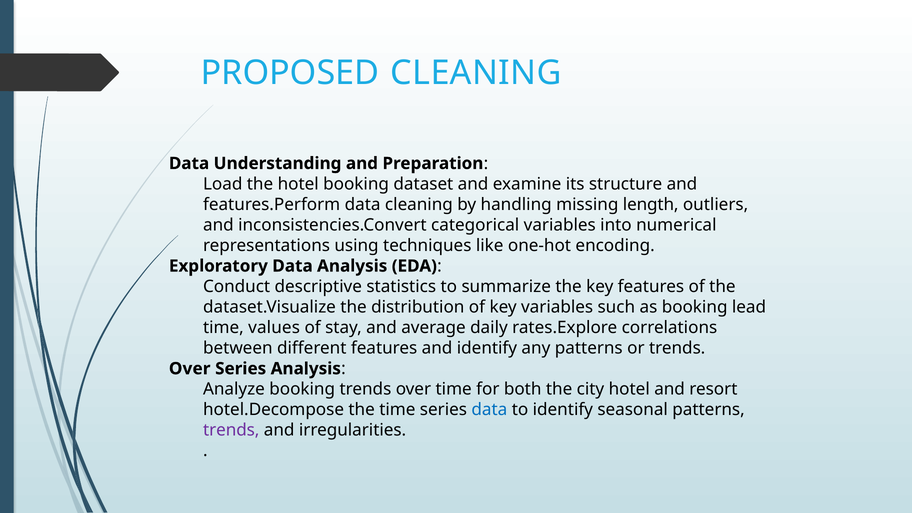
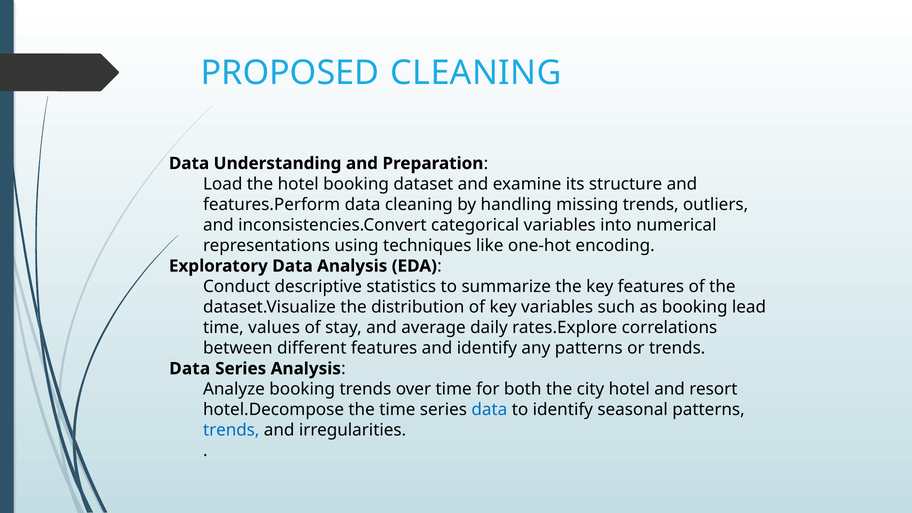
missing length: length -> trends (651, 204)
Over: Over -> Data (190, 369)
trends colour: purple -> blue (231, 430)
